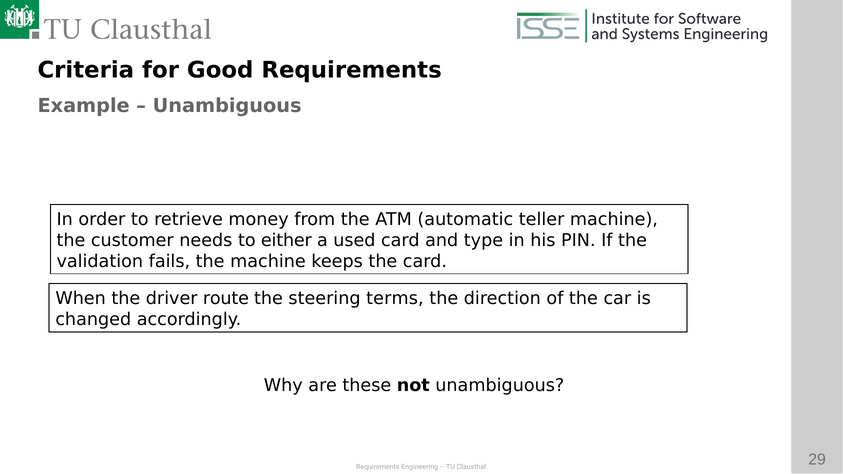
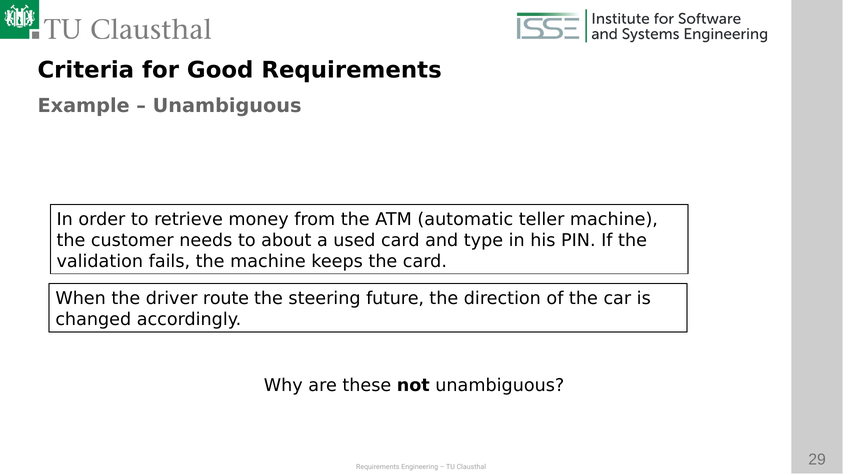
either: either -> about (286, 240)
terms: terms -> future (395, 299)
